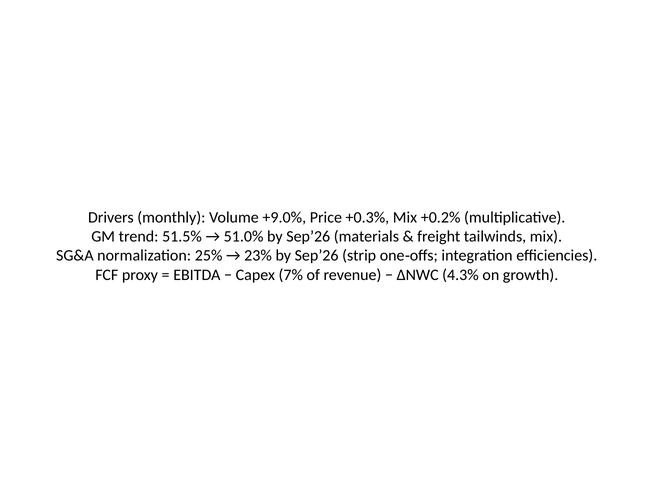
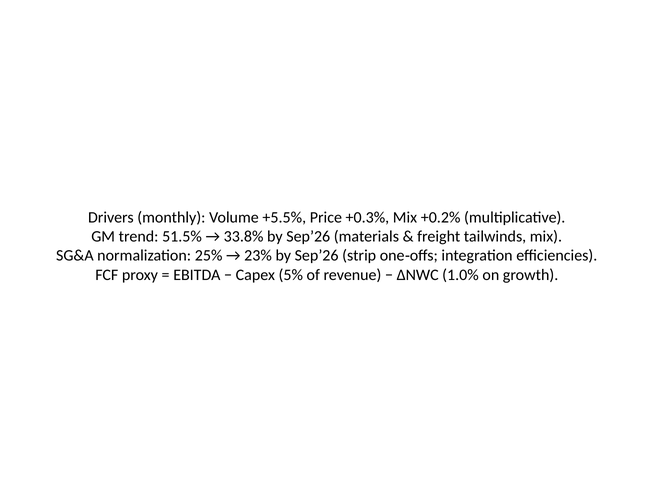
+9.0%: +9.0% -> +5.5% (284, 218)
51.0%: 51.0% -> 33.8% (244, 237)
7%: 7% -> 5% (291, 275)
4.3%: 4.3% -> 1.0% (460, 275)
